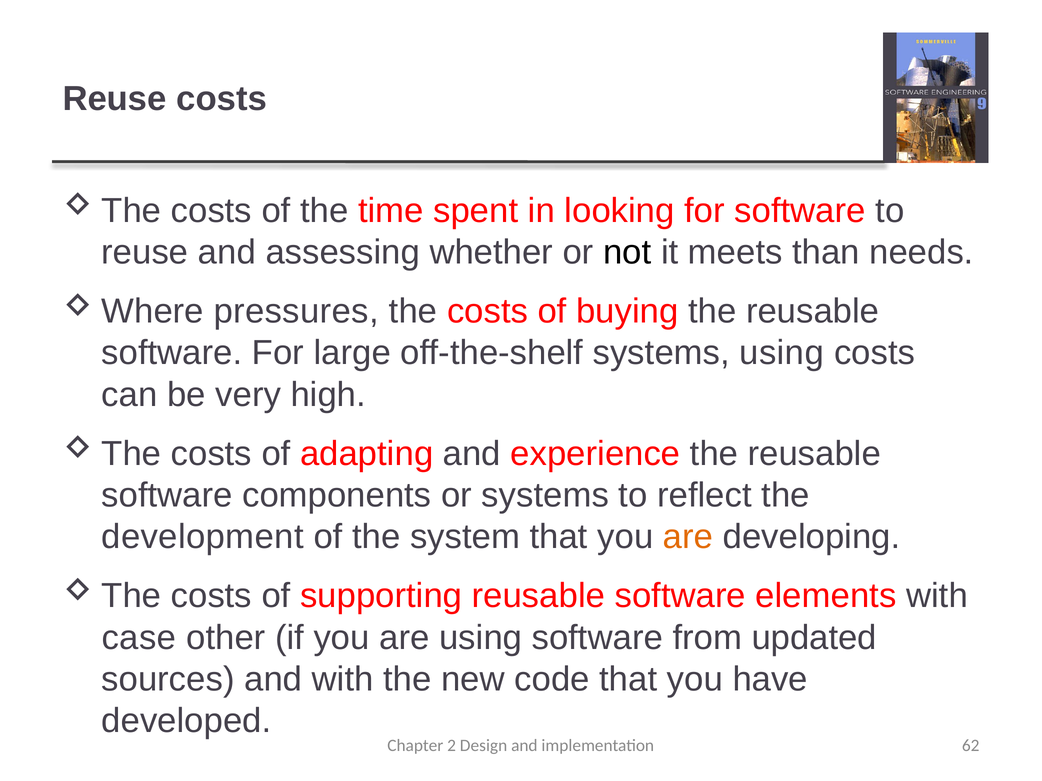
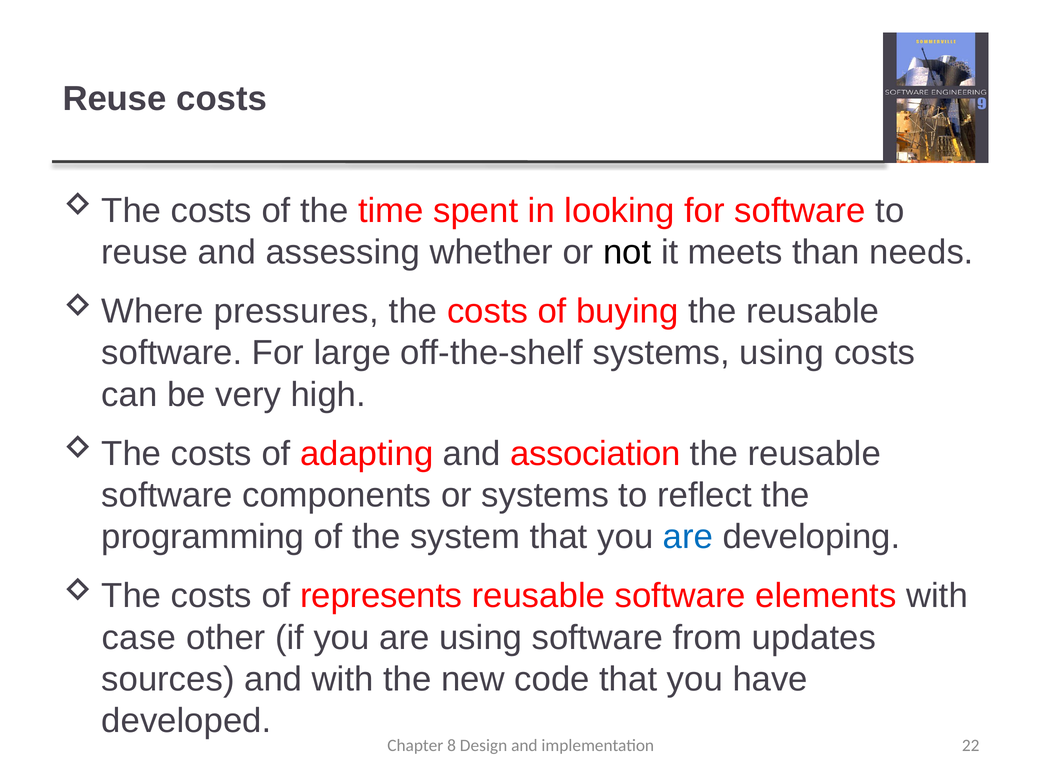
experience: experience -> association (596, 454)
development: development -> programming (203, 537)
are colour: orange -> blue (688, 537)
supporting: supporting -> represents (381, 596)
updated: updated -> updates (814, 638)
2: 2 -> 8 (452, 746)
62: 62 -> 22 (971, 746)
